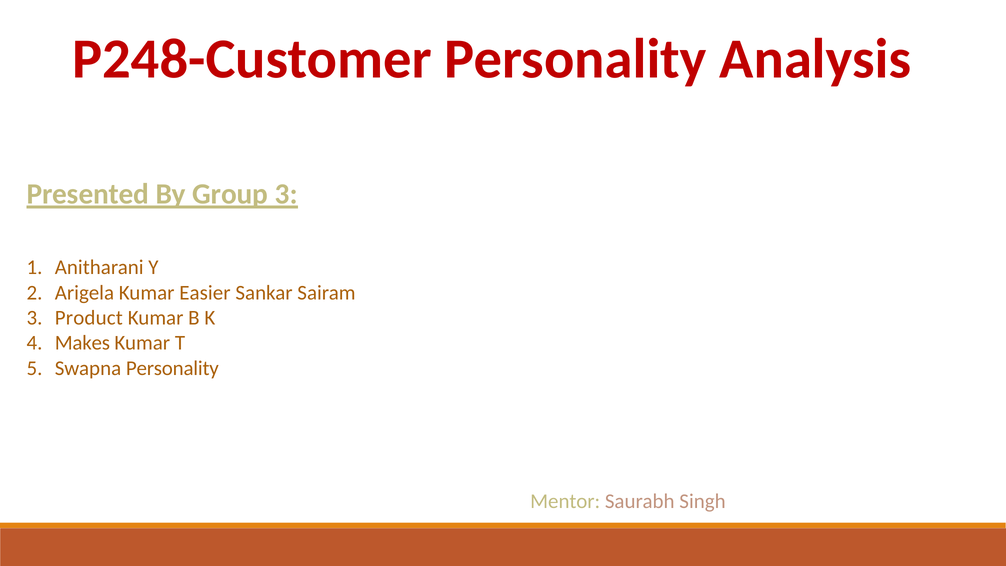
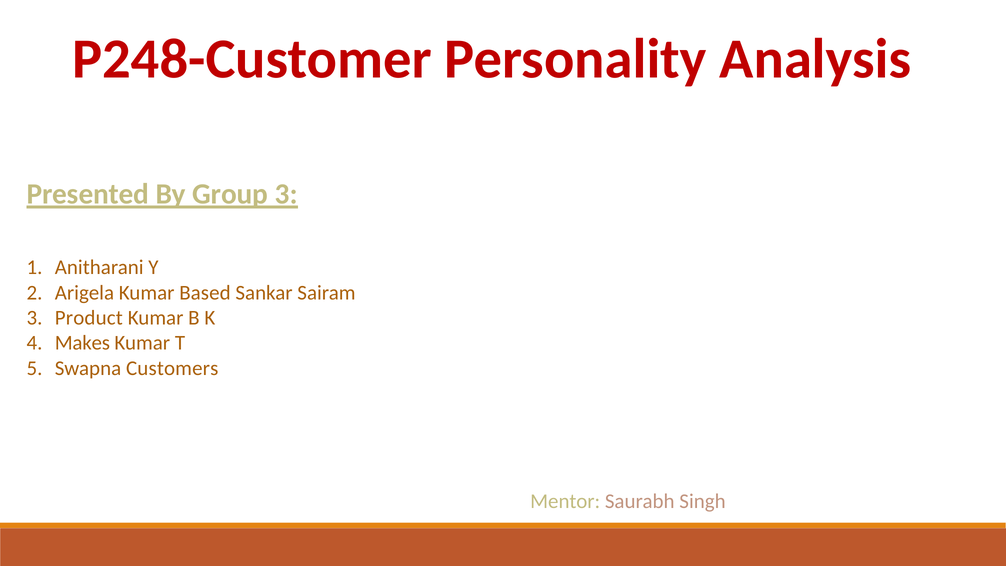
Easier: Easier -> Based (205, 293)
Swapna Personality: Personality -> Customers (172, 368)
